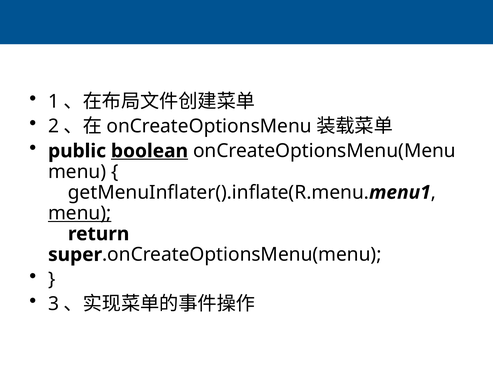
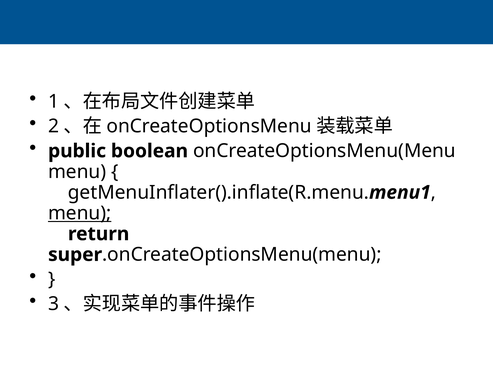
boolean underline: present -> none (149, 151)
